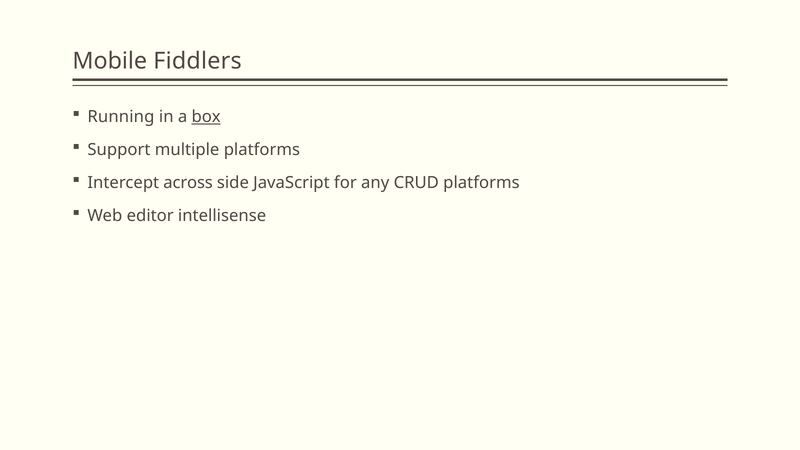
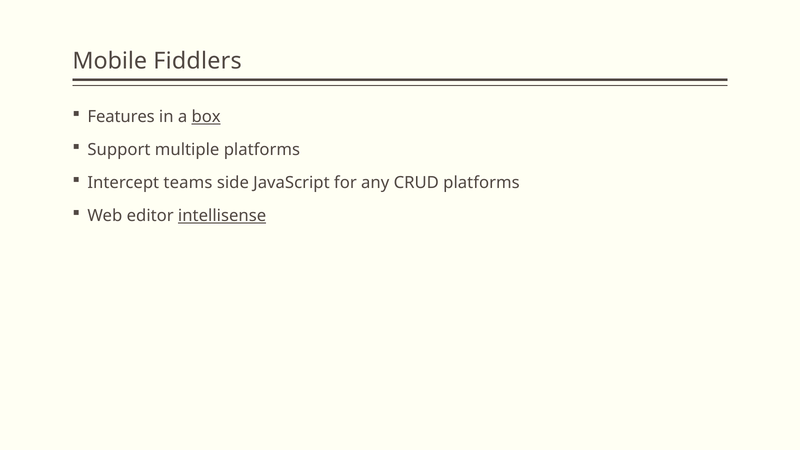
Running: Running -> Features (121, 117)
across: across -> teams (188, 183)
intellisense underline: none -> present (222, 216)
